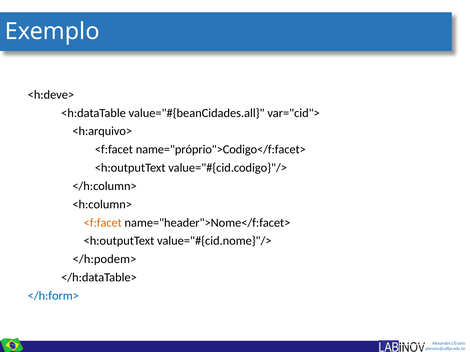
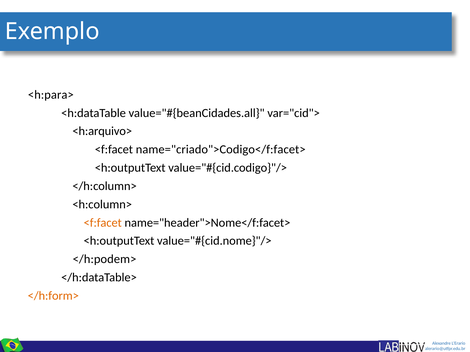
<h:deve>: <h:deve> -> <h:para> (51, 95)
name="próprio">Codigo</f:facet>: name="próprio">Codigo</f:facet> -> name="criado">Codigo</f:facet> (221, 150)
</h:form> colour: blue -> orange (53, 296)
